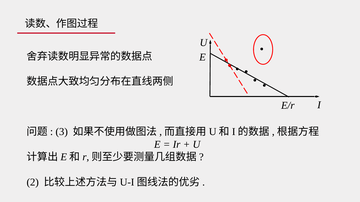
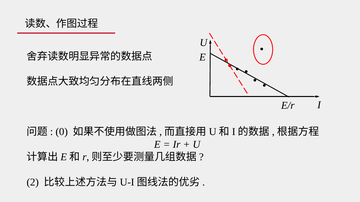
3: 3 -> 0 (62, 132)
